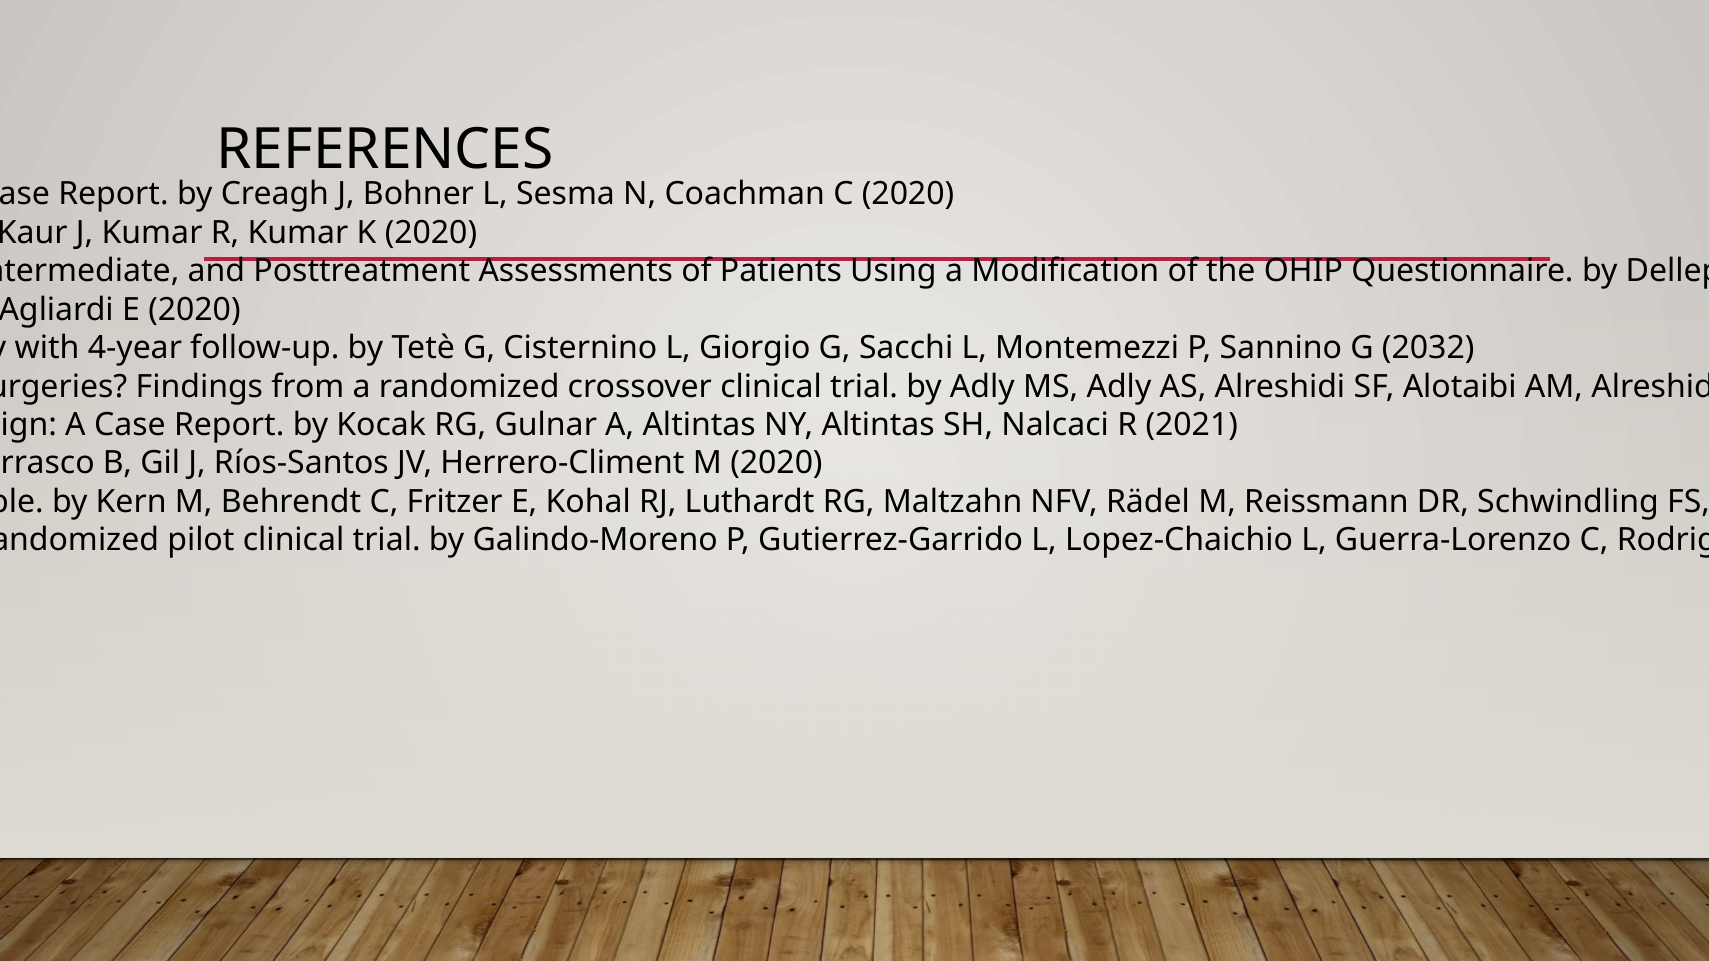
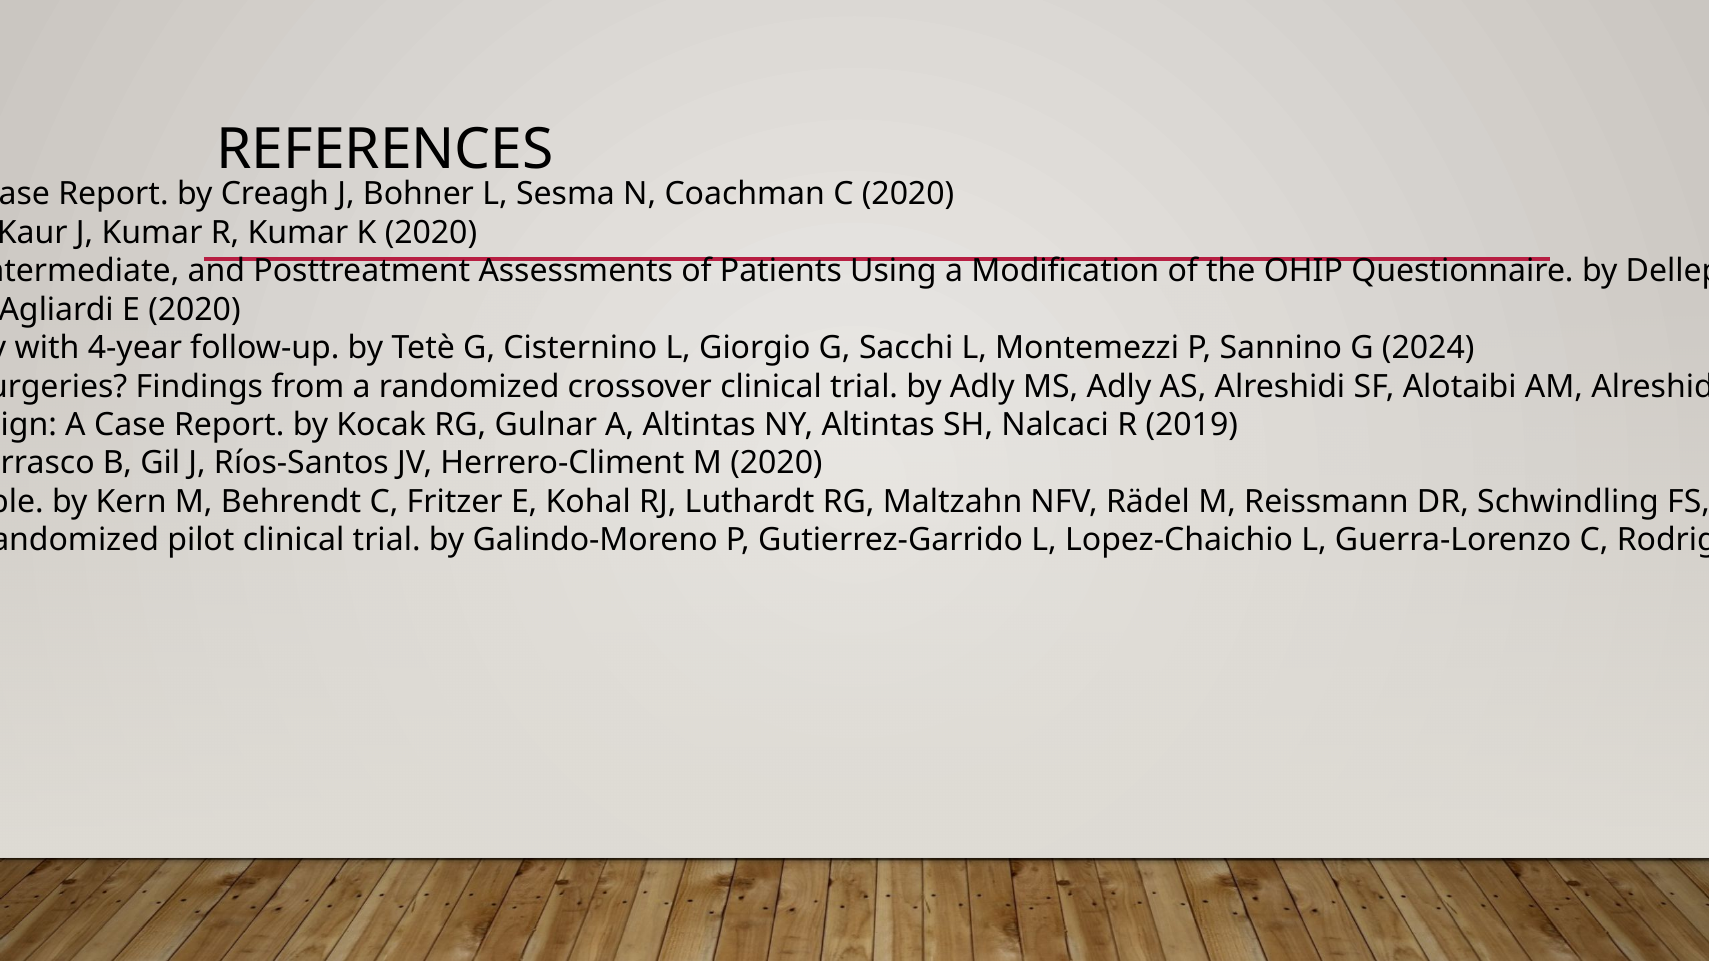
2032: 2032 -> 2024 (1428, 348)
R 2021: 2021 -> 2019 (1192, 425)
